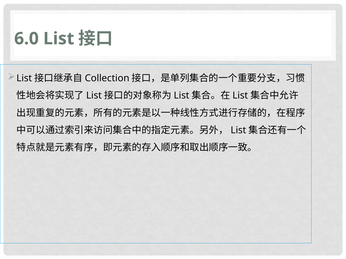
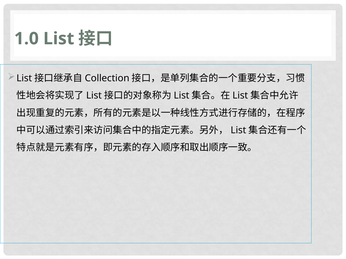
6.0: 6.0 -> 1.0 (26, 39)
